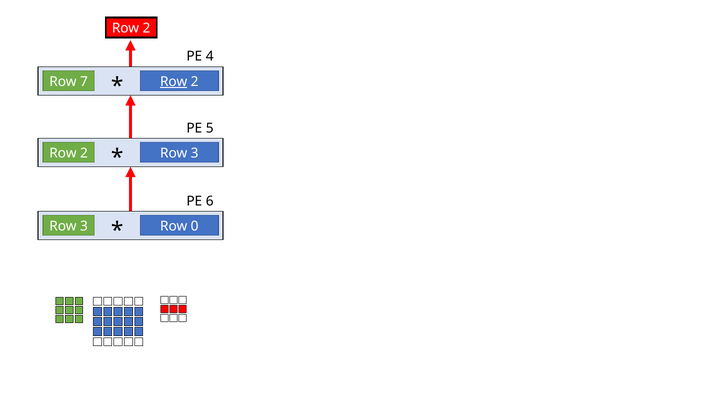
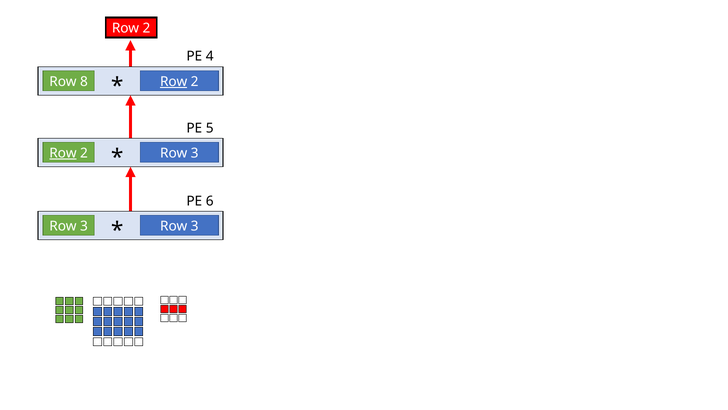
7: 7 -> 8 (84, 82)
Row underline: none -> present (63, 153)
0: 0 -> 3 (195, 226)
